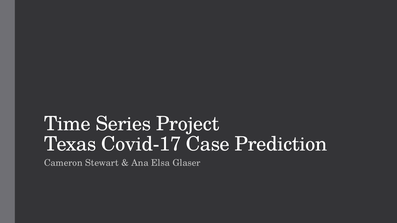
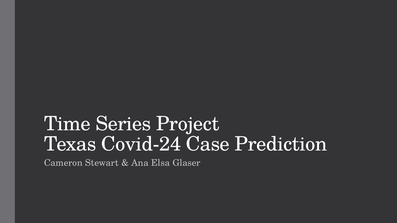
Covid-17: Covid-17 -> Covid-24 (141, 144)
